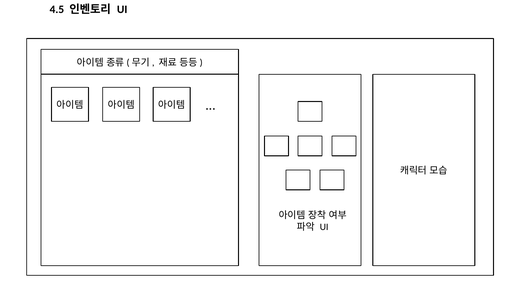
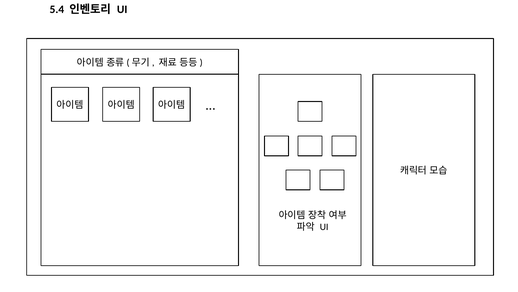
4.5: 4.5 -> 5.4 (57, 10)
